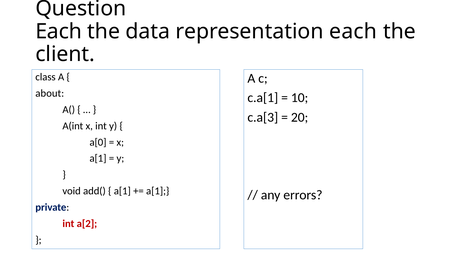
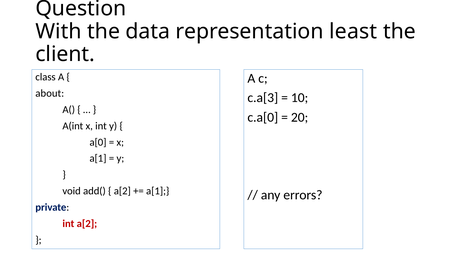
Each: Each -> With (58, 31)
representation each: each -> least (353, 31)
c.a[1: c.a[1 -> c.a[3 (263, 98)
c.a[3: c.a[3 -> c.a[0 (263, 117)
a[1: a[1 -> a[2 (122, 191)
